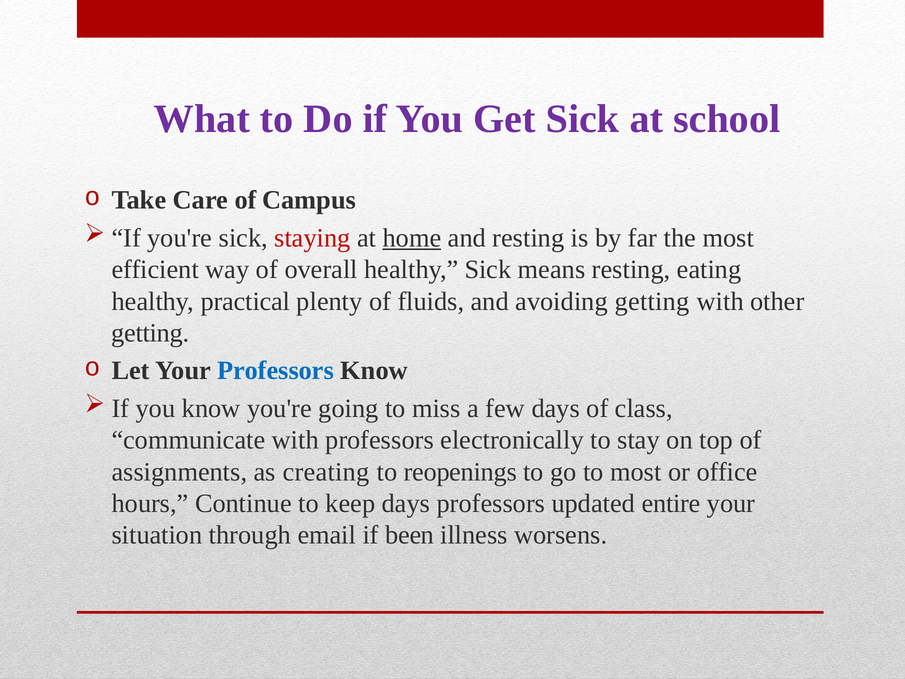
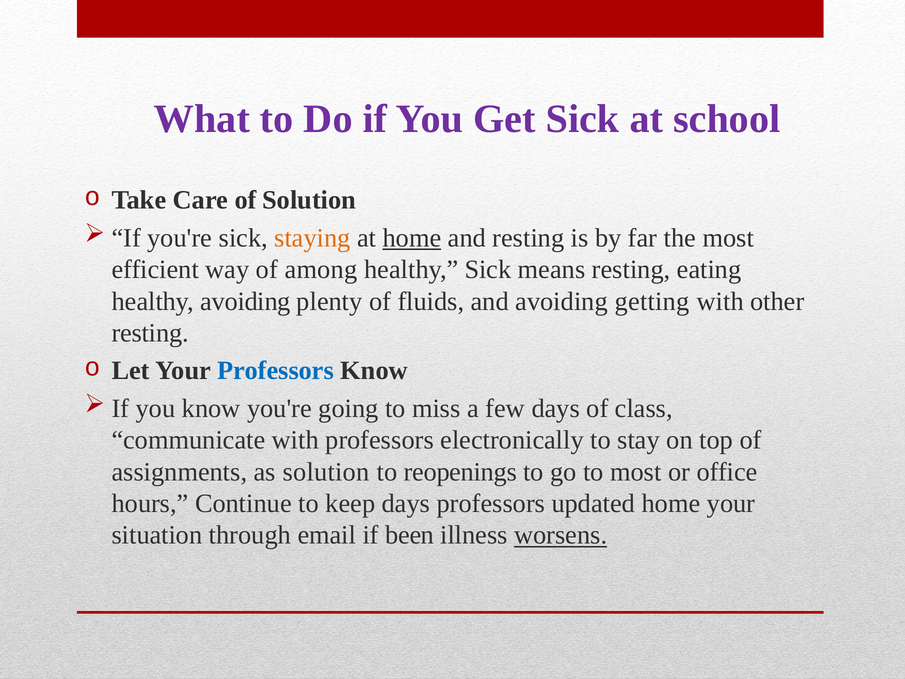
of Campus: Campus -> Solution (309, 200)
staying colour: red -> orange (312, 238)
overall: overall -> among (321, 270)
healthy practical: practical -> avoiding (245, 301)
getting: getting -> resting (150, 333)
as creating: creating -> solution (326, 472)
updated entire: entire -> home (671, 503)
worsens underline: none -> present (561, 535)
